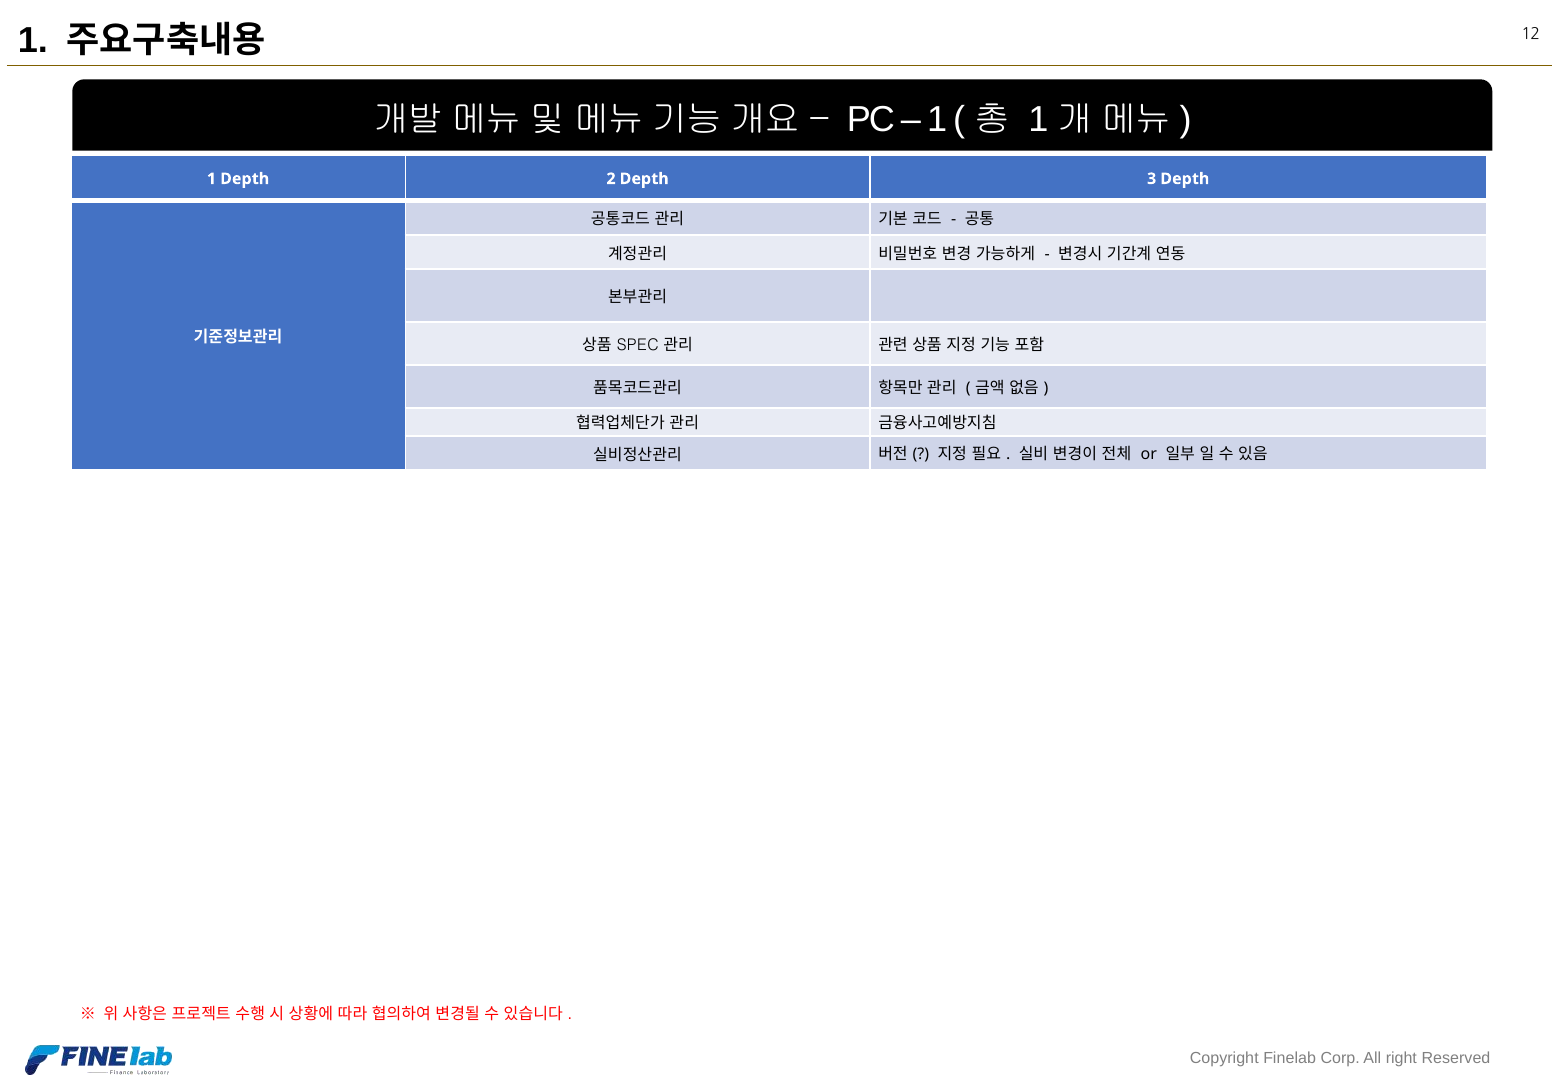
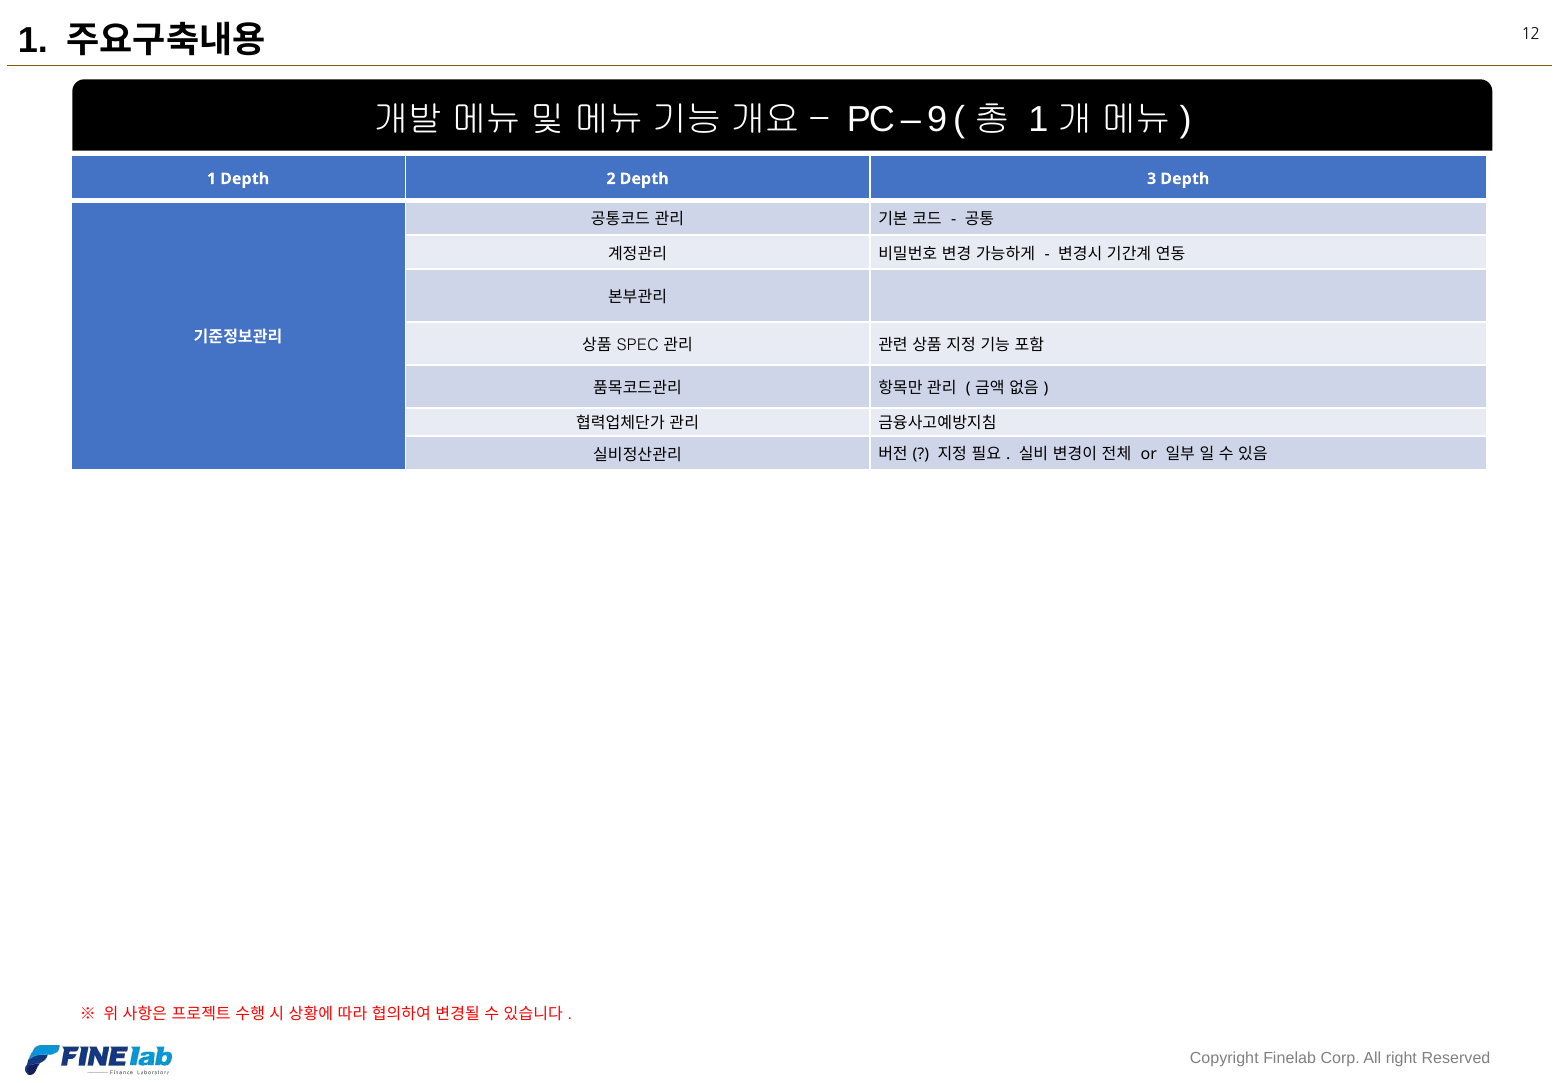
1: 1 -> 9 (937, 119)
